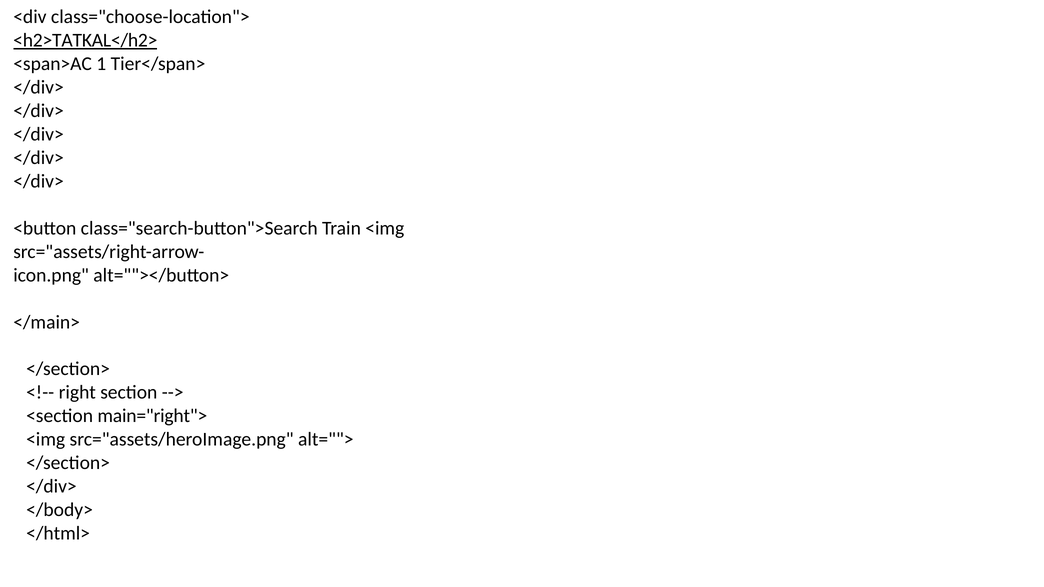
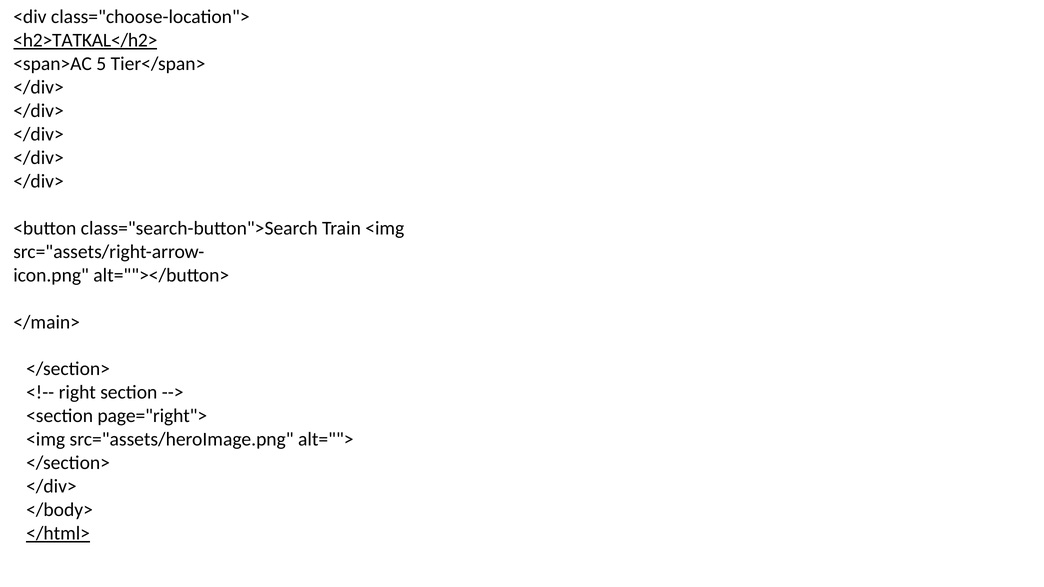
1: 1 -> 5 (101, 64)
main="right">: main="right"> -> page="right"> (152, 416)
</html> underline: none -> present (58, 534)
